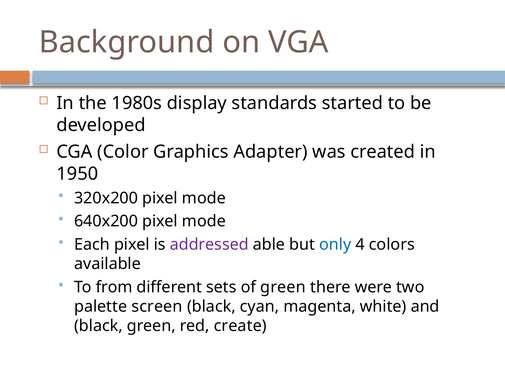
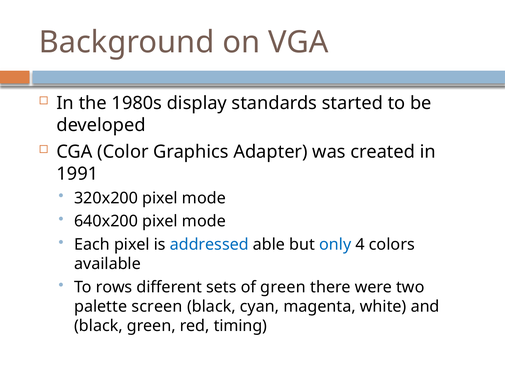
1950: 1950 -> 1991 (77, 174)
addressed colour: purple -> blue (209, 244)
from: from -> rows (114, 287)
create: create -> timing (240, 326)
